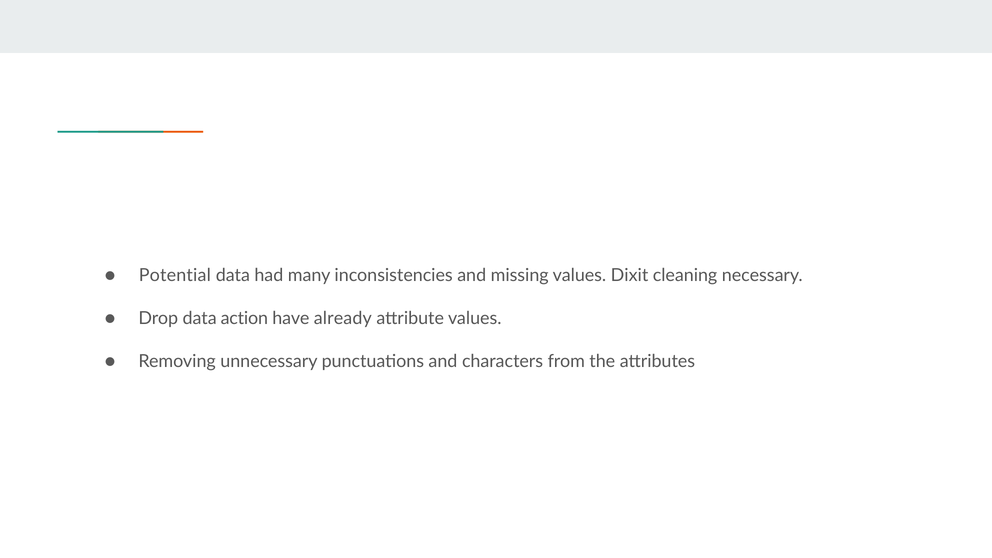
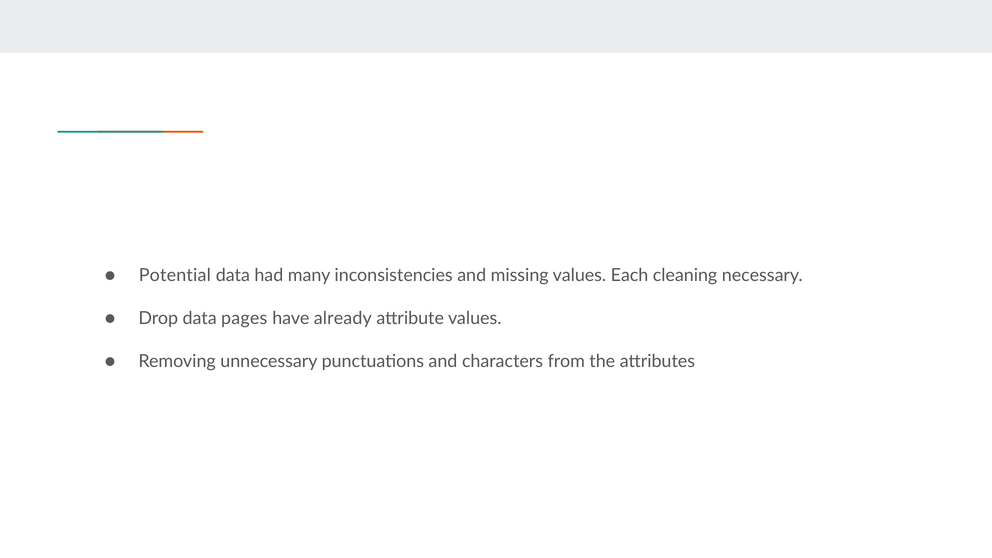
Dixit: Dixit -> Each (630, 276)
action: action -> pages (244, 319)
